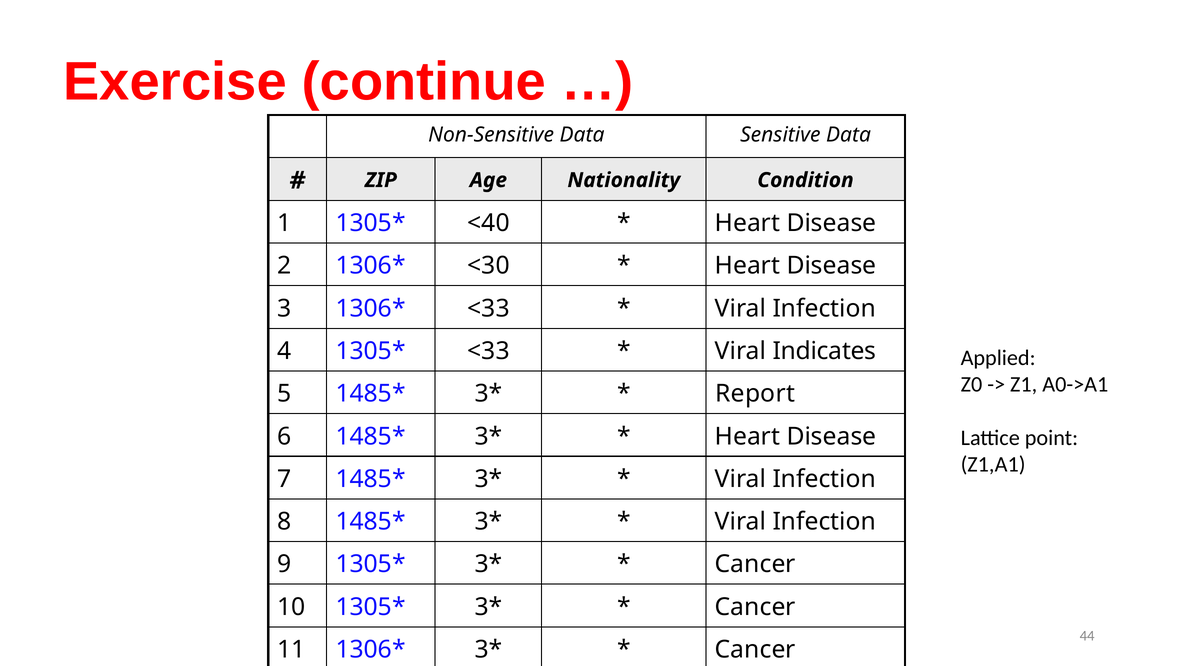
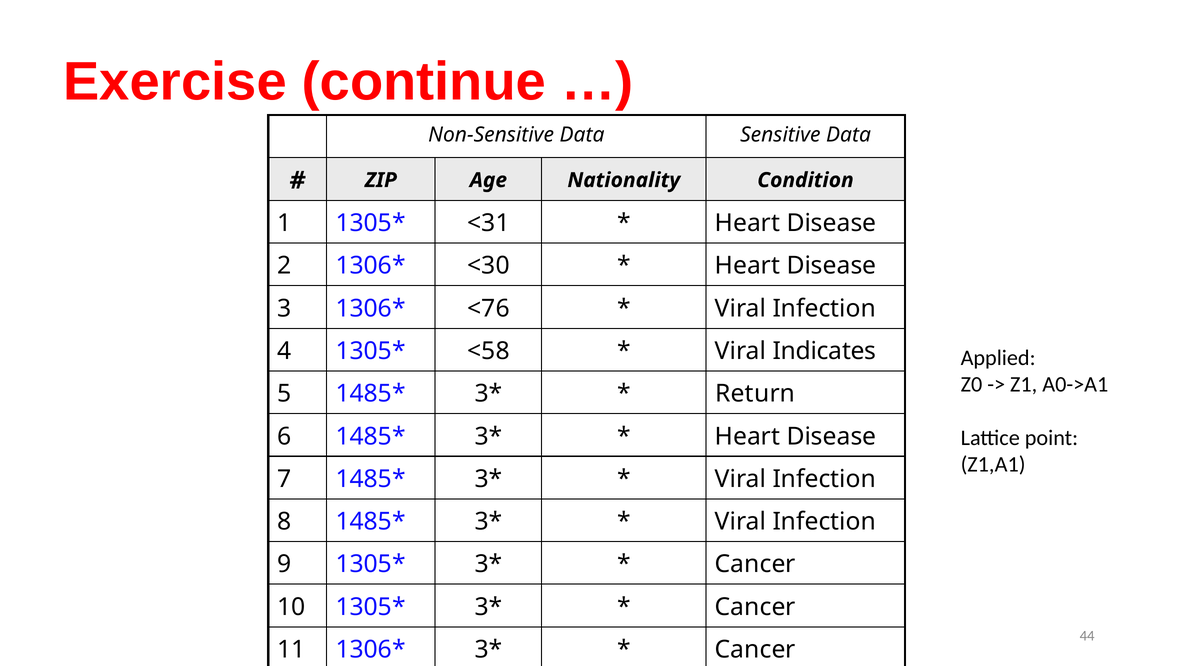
<40: <40 -> <31 (488, 223)
<33: <33 -> <76 (488, 309)
<33: <33 -> <58 (488, 351)
Report: Report -> Return (755, 394)
